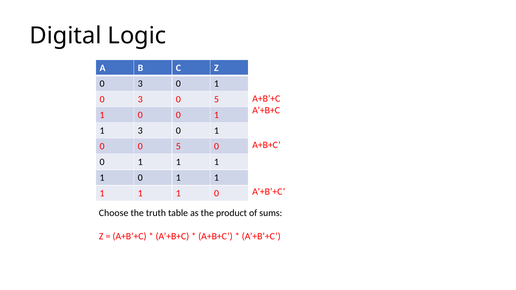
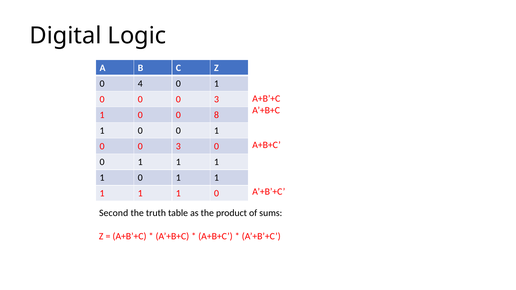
3: 3 -> 4 (140, 84)
3: 3 -> 0 (140, 99)
5: 5 -> 3 (216, 99)
1 0 0 1: 1 -> 8 (216, 115)
3: 3 -> 0 (140, 131)
5: 5 -> 3 (178, 146)
Choose: Choose -> Second (114, 213)
